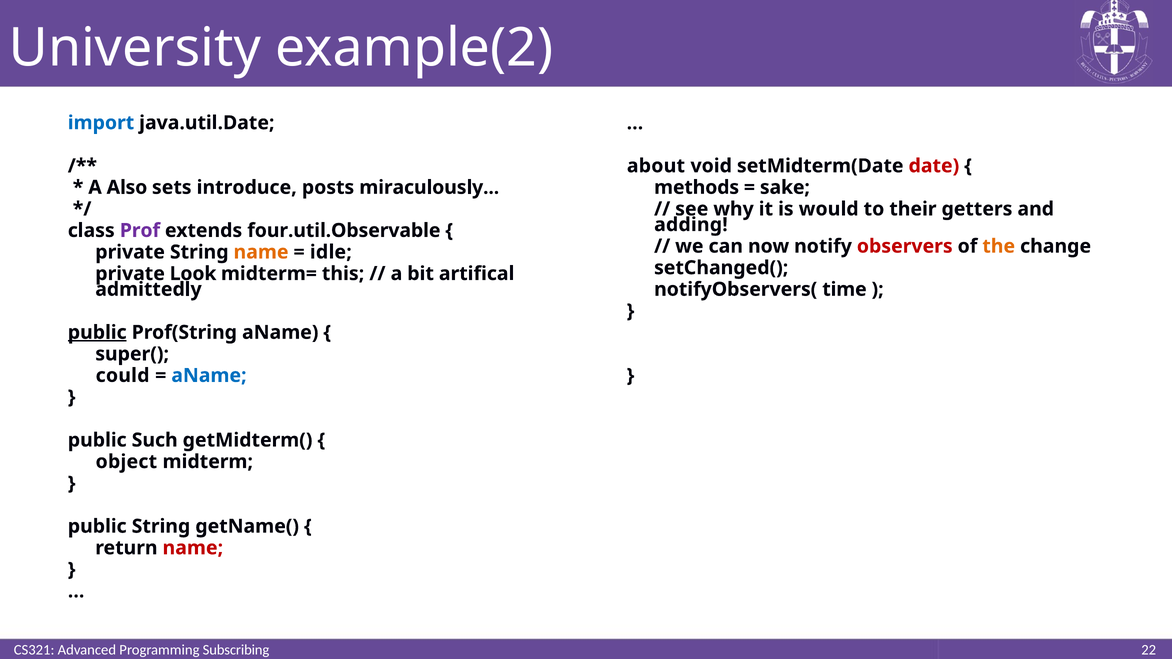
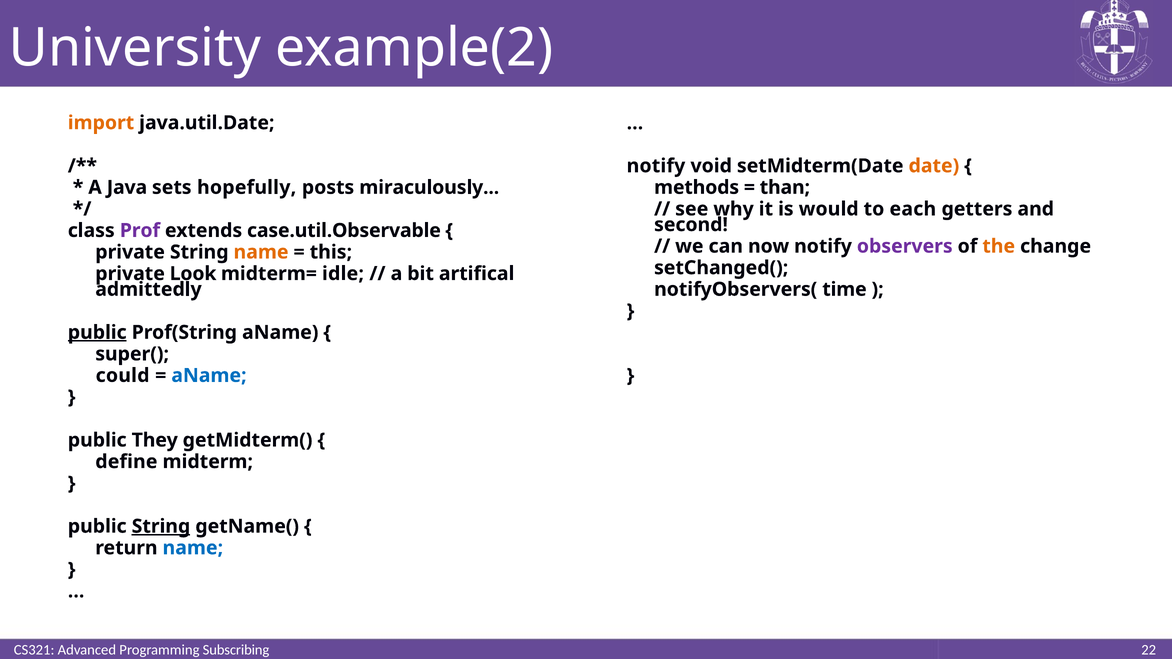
import colour: blue -> orange (101, 123)
about: about -> notify (656, 166)
date colour: red -> orange (934, 166)
Also: Also -> Java (127, 187)
introduce: introduce -> hopefully (247, 187)
sake: sake -> than (785, 187)
their: their -> each (913, 209)
adding: adding -> second (691, 225)
four.util.Observable: four.util.Observable -> case.util.Observable (344, 231)
observers colour: red -> purple (905, 246)
idle: idle -> this (331, 252)
this: this -> idle (343, 274)
Such: Such -> They (155, 440)
object: object -> define (126, 462)
String underline: none -> present (161, 526)
name colour: red -> blue (193, 548)
